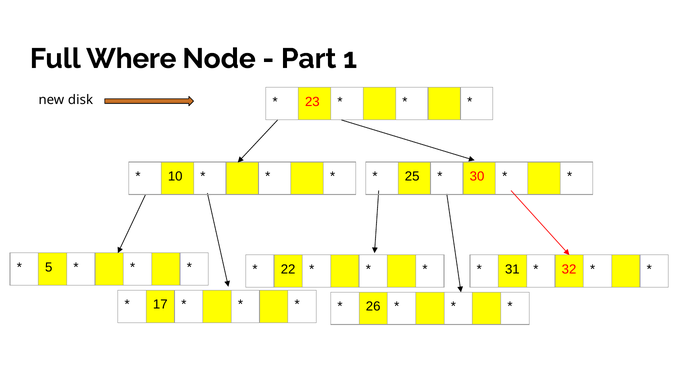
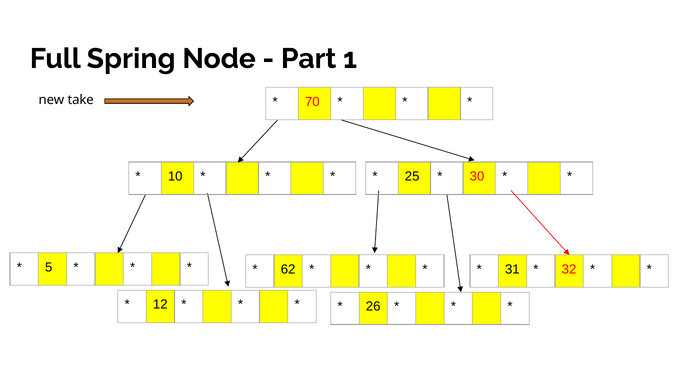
Where: Where -> Spring (131, 59)
23: 23 -> 70 (312, 102)
disk: disk -> take (81, 100)
22: 22 -> 62 (288, 269)
17: 17 -> 12 (160, 304)
